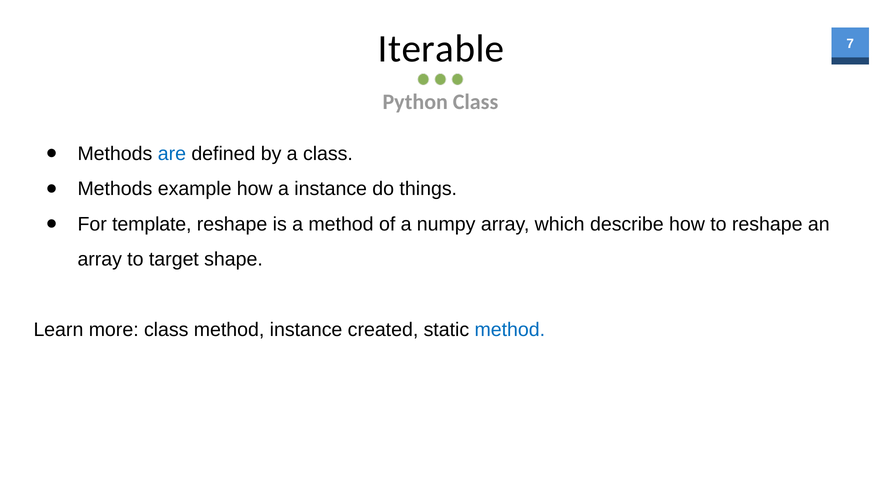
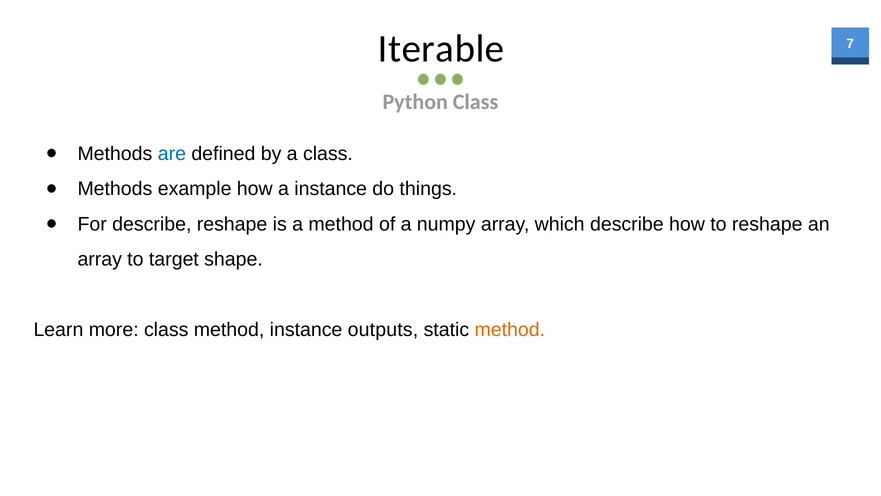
For template: template -> describe (152, 224)
created: created -> outputs (383, 330)
method colour: blue -> orange (510, 330)
